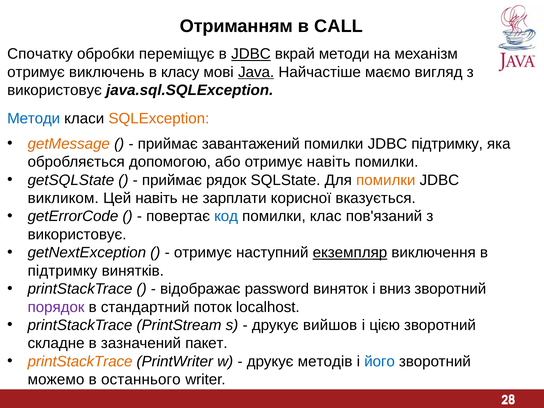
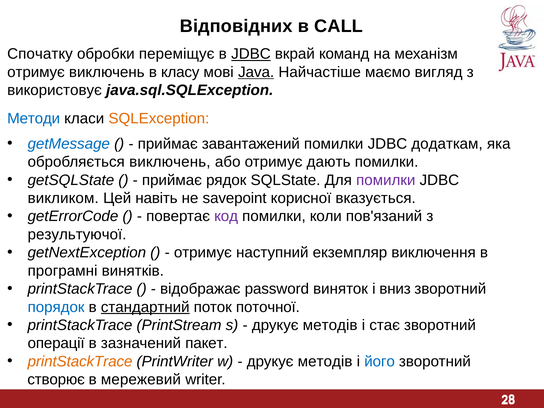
Отриманням: Отриманням -> Відповідних (236, 26)
вкрай методи: методи -> команд (344, 54)
getMessage colour: orange -> blue (69, 144)
JDBC підтримку: підтримку -> додаткам (447, 144)
обробляється допомогою: допомогою -> виключень (170, 162)
отримує навіть: навіть -> дають (329, 162)
помилки colour: orange -> purple (386, 180)
зарплати: зарплати -> savepoint (235, 198)
код colour: blue -> purple (226, 216)
клас: клас -> коли (326, 216)
використовує: використовує -> результуючої (77, 234)
екземпляр underline: present -> none (350, 253)
підтримку: підтримку -> програмні (63, 271)
порядок colour: purple -> blue (56, 307)
стандартний underline: none -> present (145, 307)
localhost: localhost -> поточної (268, 307)
вийшов: вийшов -> методів (330, 325)
цією: цією -> стає (385, 325)
складне: складне -> операції (56, 343)
можемо: можемо -> створює (56, 380)
останнього: останнього -> мережевий (141, 380)
